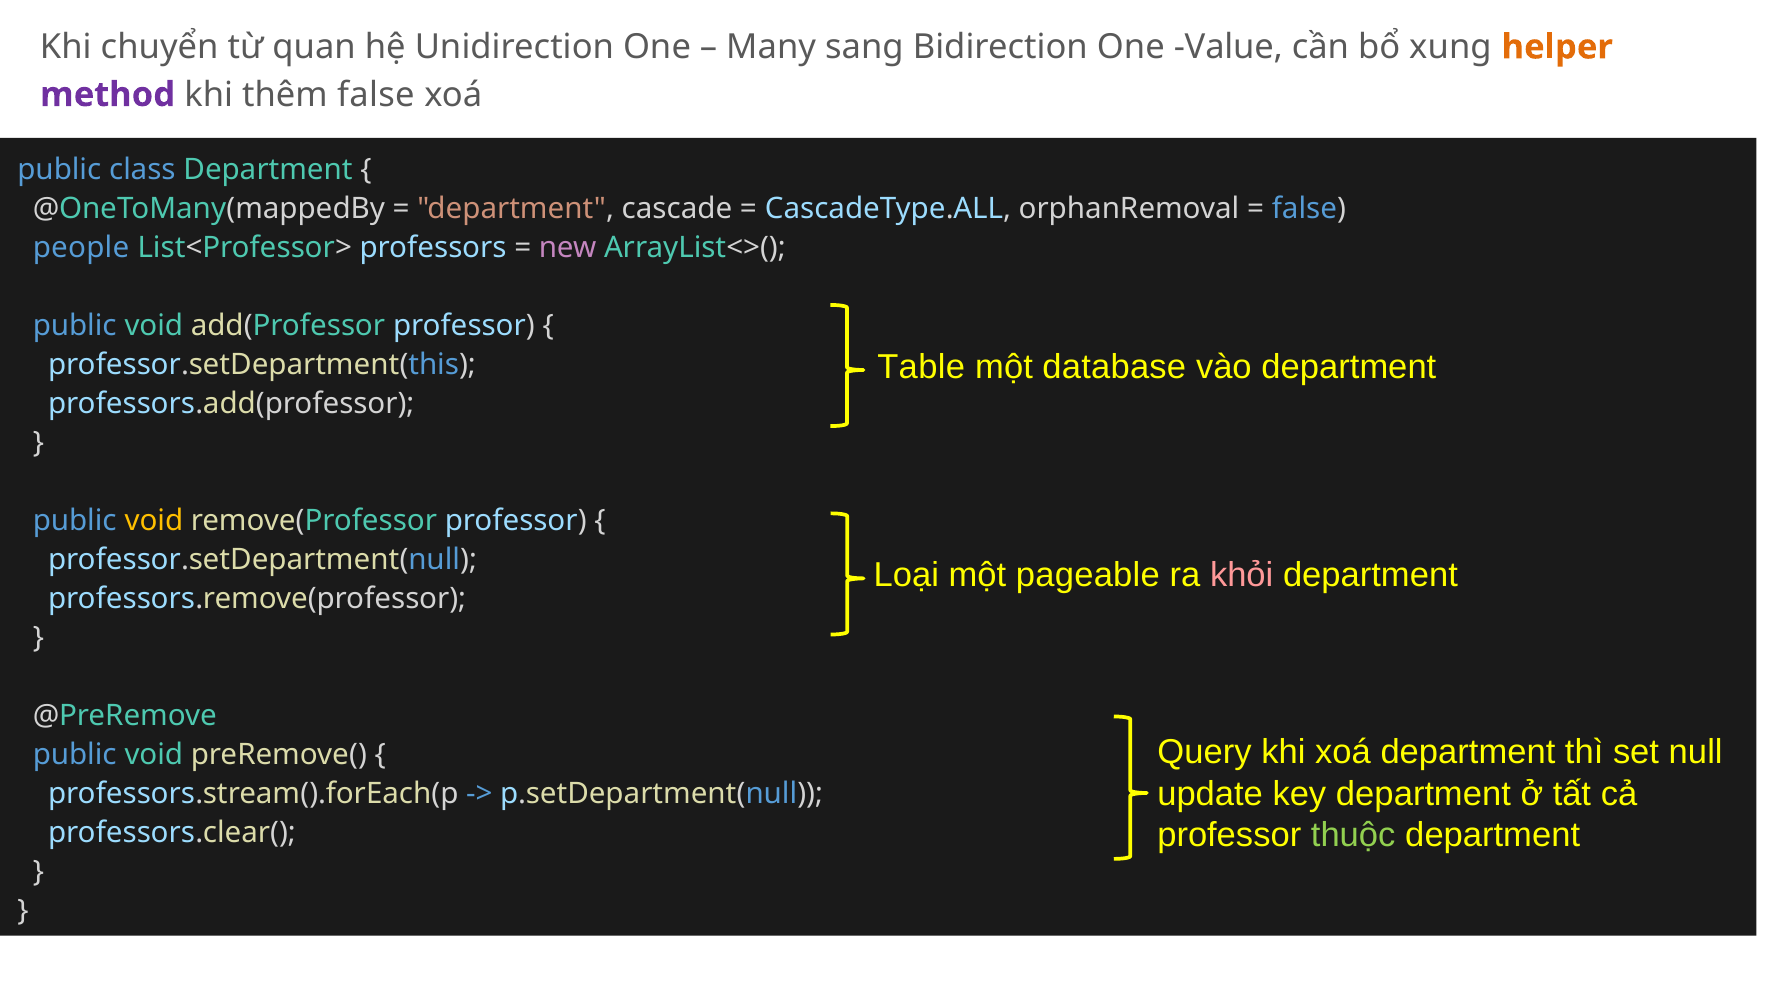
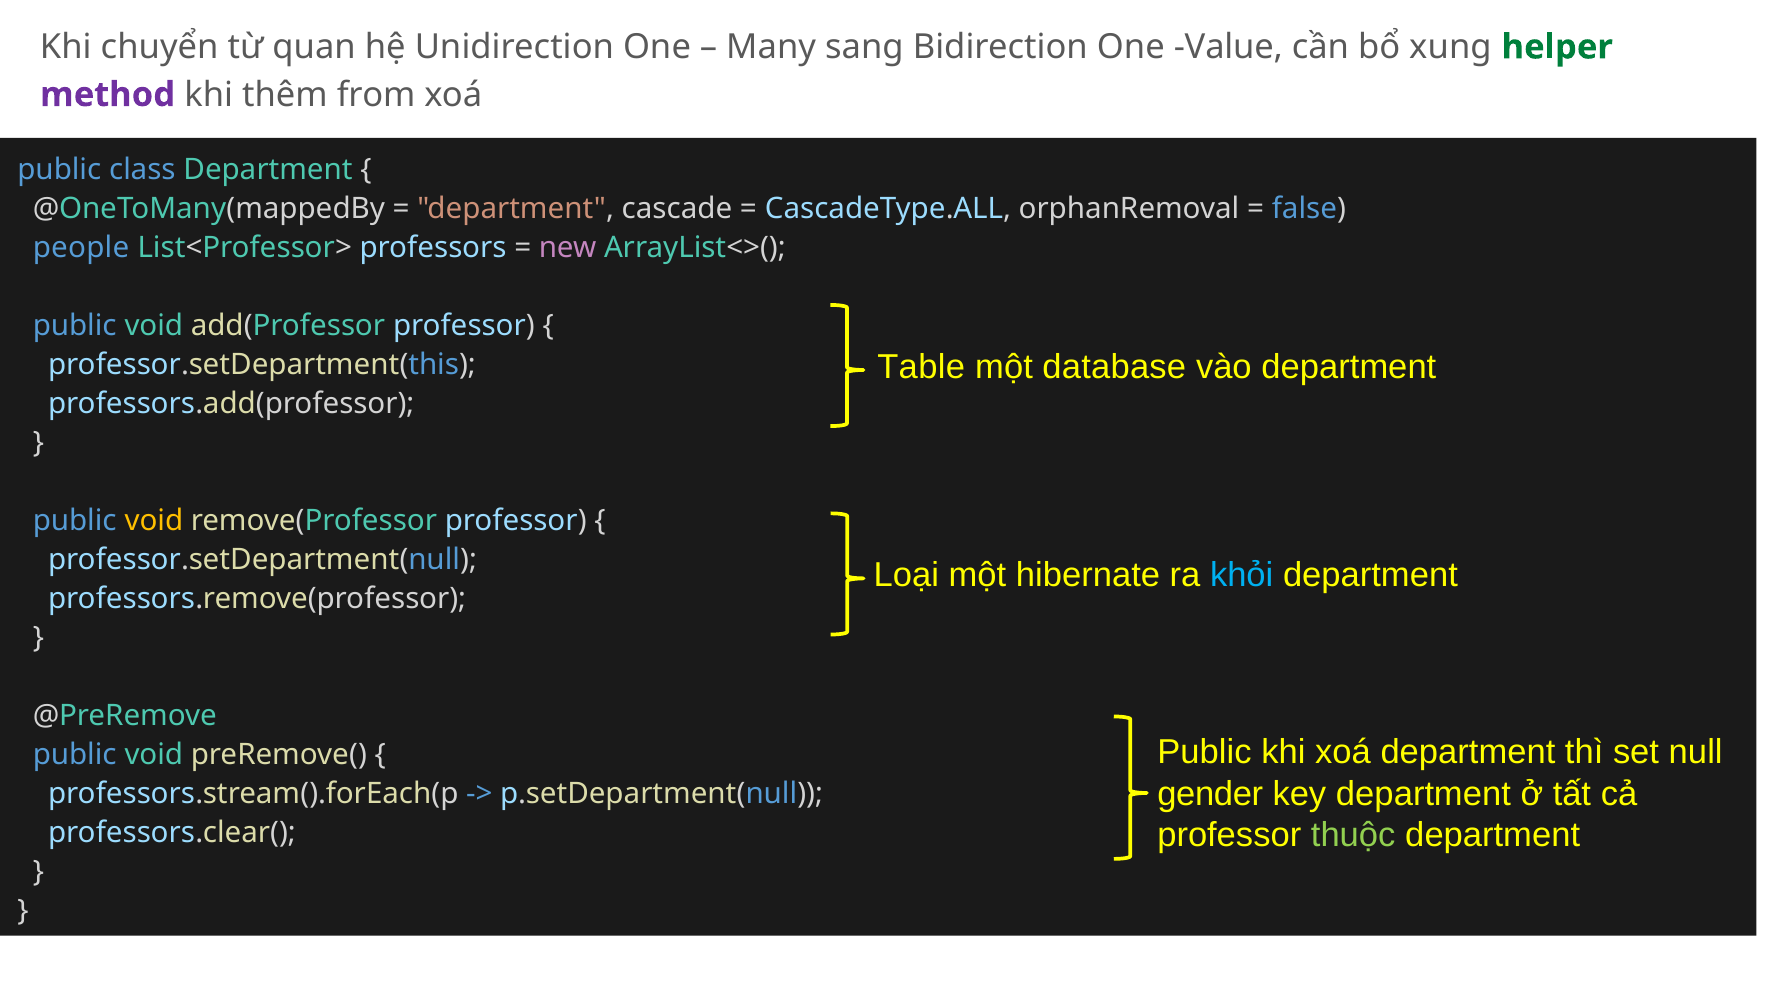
helper colour: orange -> green (1557, 47)
thêm false: false -> from (376, 95)
pageable: pageable -> hibernate (1088, 575)
khỏi colour: pink -> light blue (1242, 575)
Query: Query -> Public (1205, 752)
update: update -> gender (1210, 794)
